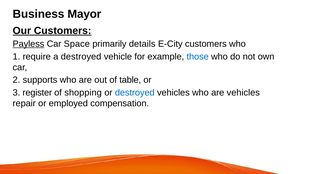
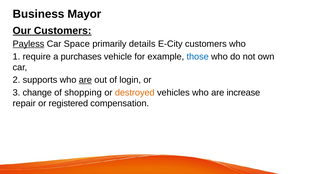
a destroyed: destroyed -> purchases (81, 57)
are underline: none -> present (85, 80)
table: table -> login (130, 80)
register: register -> change (37, 93)
destroyed colour: blue -> orange (135, 93)
are vehicles: vehicles -> increase (243, 93)
employed: employed -> registered (68, 104)
